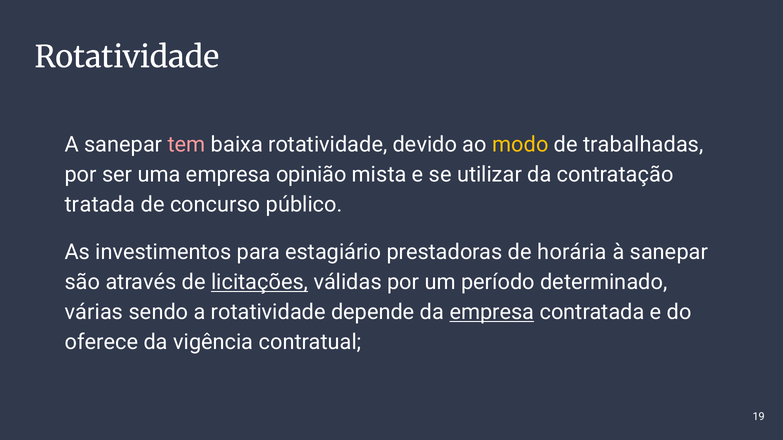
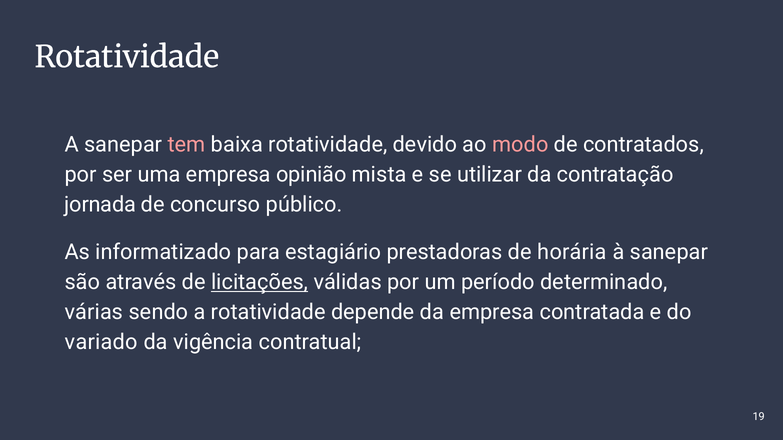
modo colour: yellow -> pink (520, 145)
trabalhadas: trabalhadas -> contratados (643, 145)
tratada: tratada -> jornada (100, 205)
investimentos: investimentos -> informatizado (163, 252)
empresa underline: present -> none (492, 312)
oferece: oferece -> variado (101, 342)
